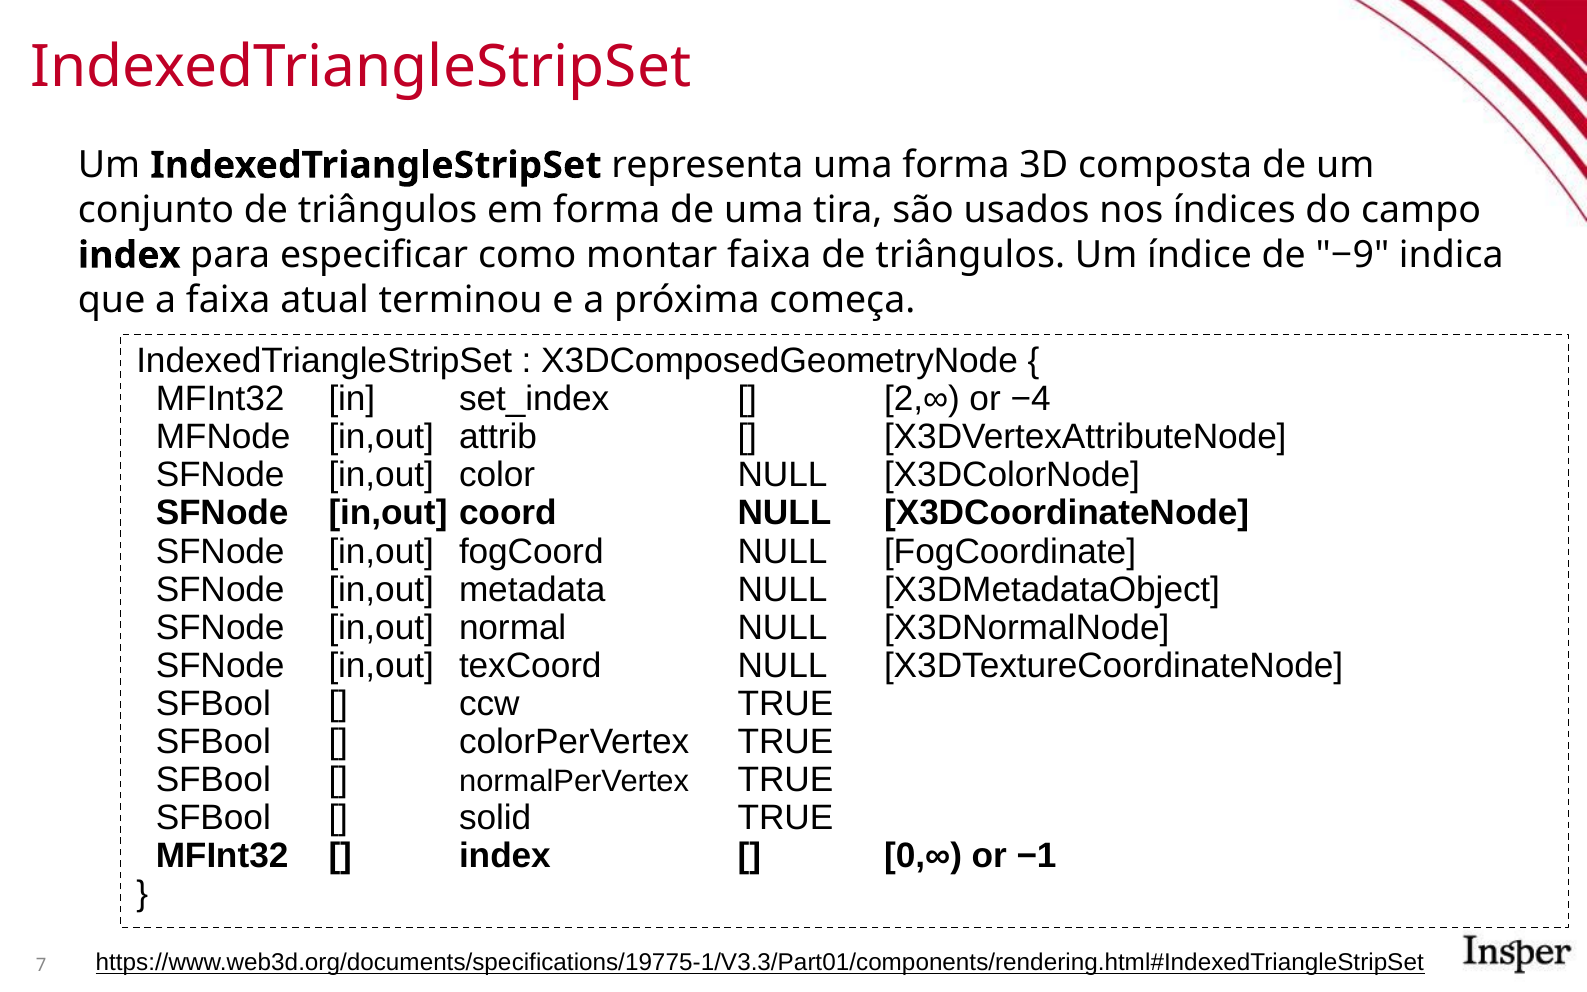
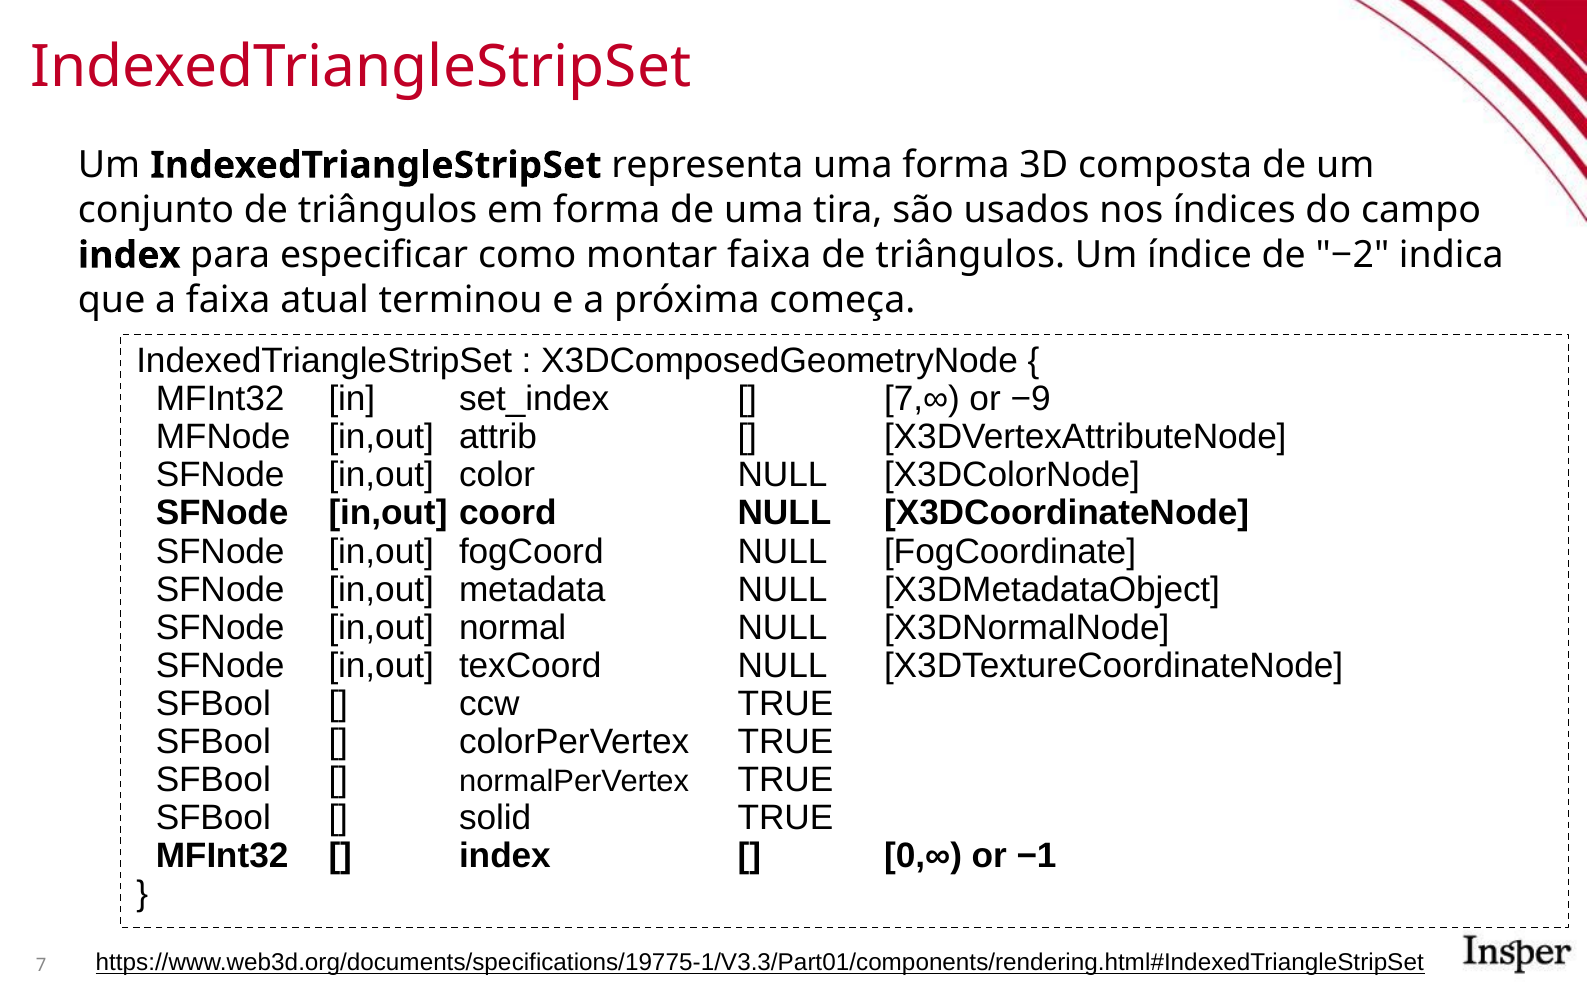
−9: −9 -> −2 (1352, 255)
2,∞: 2,∞ -> 7,∞ (922, 399)
−4: −4 -> −9 (1031, 399)
